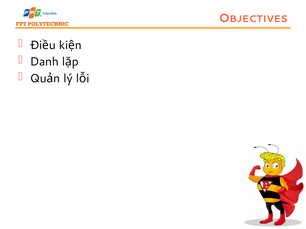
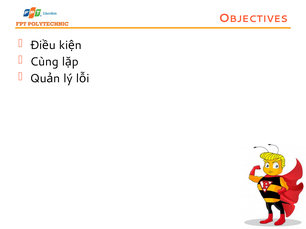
Danh: Danh -> Cùng (44, 62)
